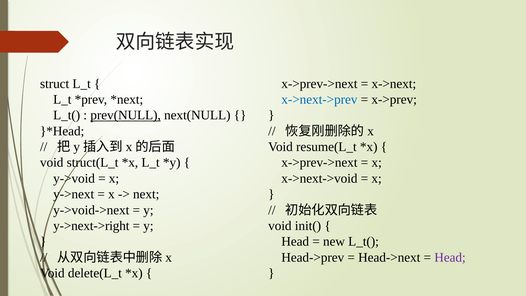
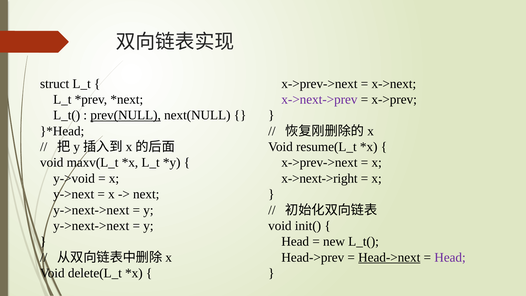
x->next->prev colour: blue -> purple (319, 99)
struct(L_t: struct(L_t -> maxv(L_t (93, 163)
x->next->void: x->next->void -> x->next->right (319, 178)
y->void->next: y->void->next -> y->next->next (91, 210)
y->next->right: y->next->right -> y->next->next (91, 226)
Head->next underline: none -> present (389, 257)
